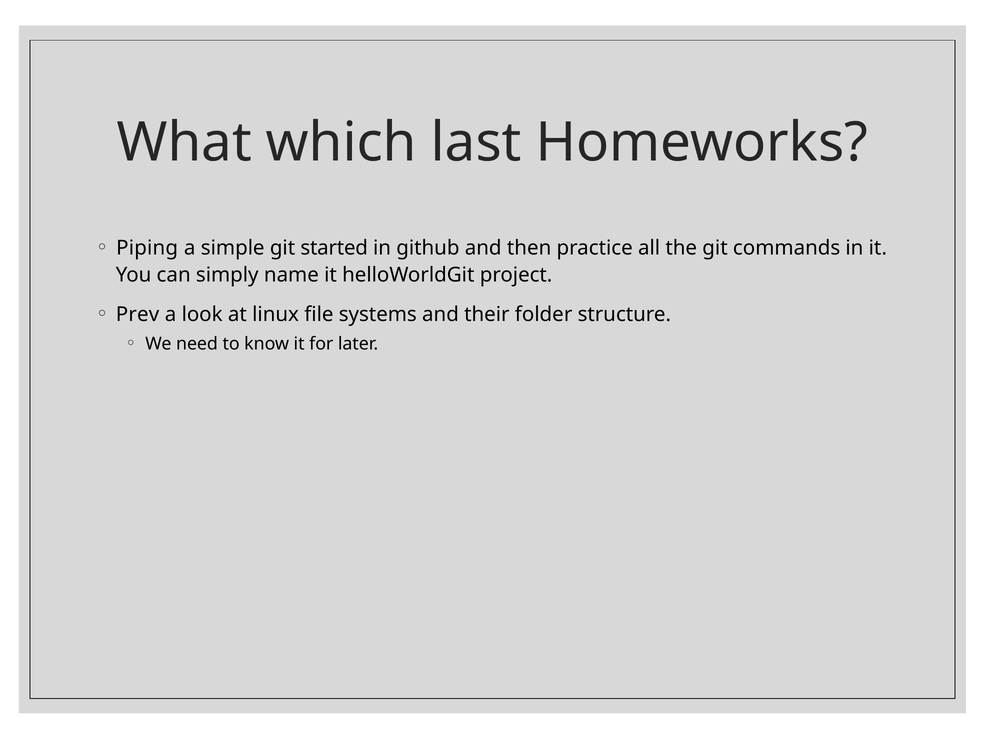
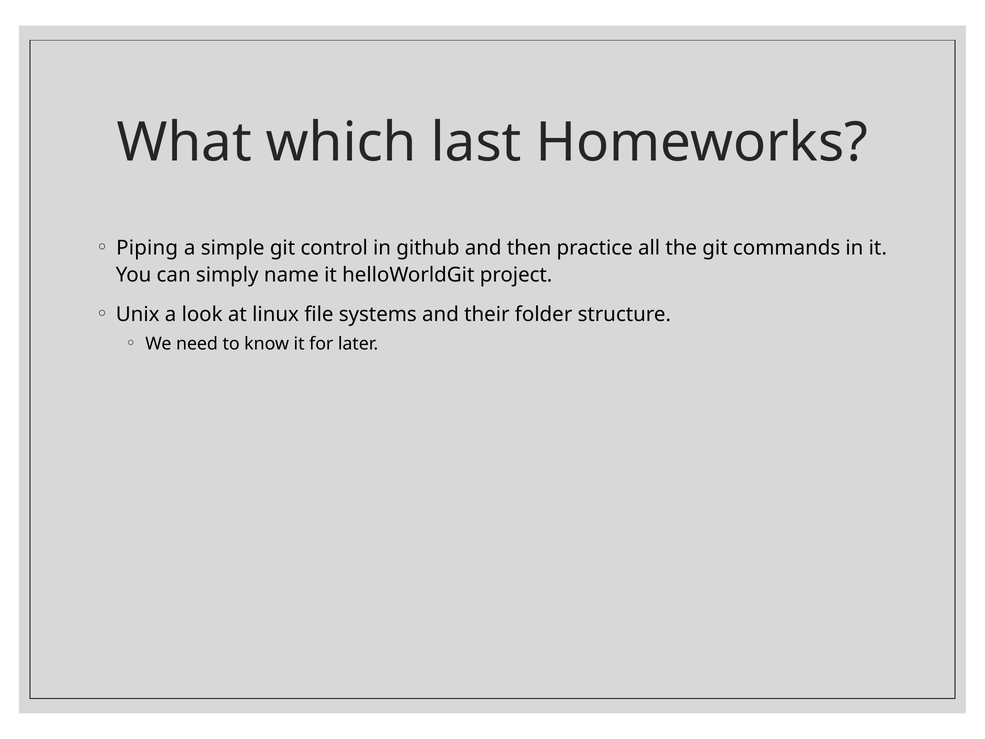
started: started -> control (334, 248)
Prev: Prev -> Unix (138, 314)
